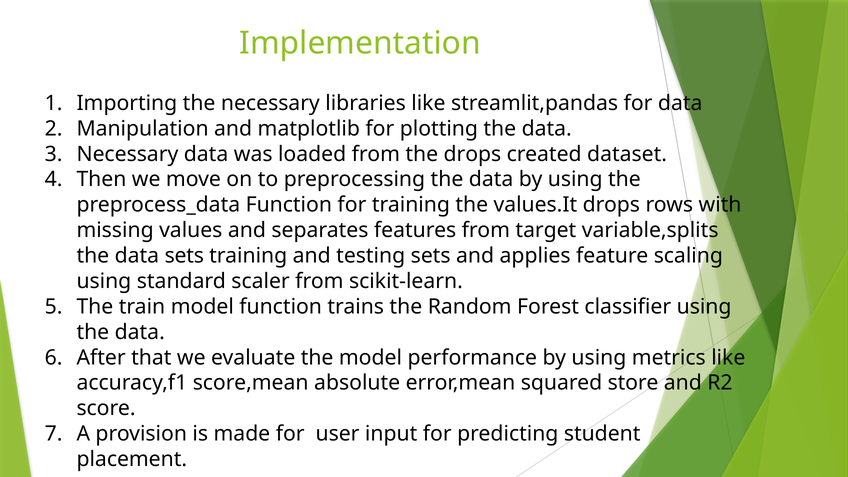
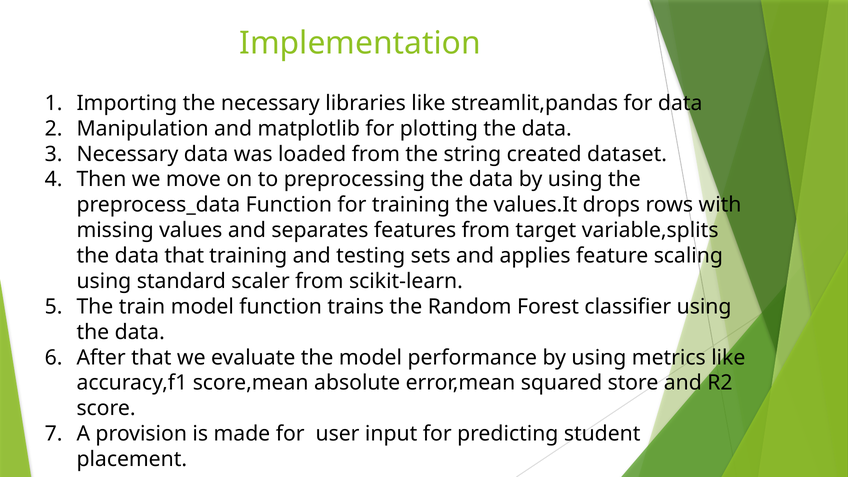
the drops: drops -> string (472, 154)
data sets: sets -> that (184, 256)
